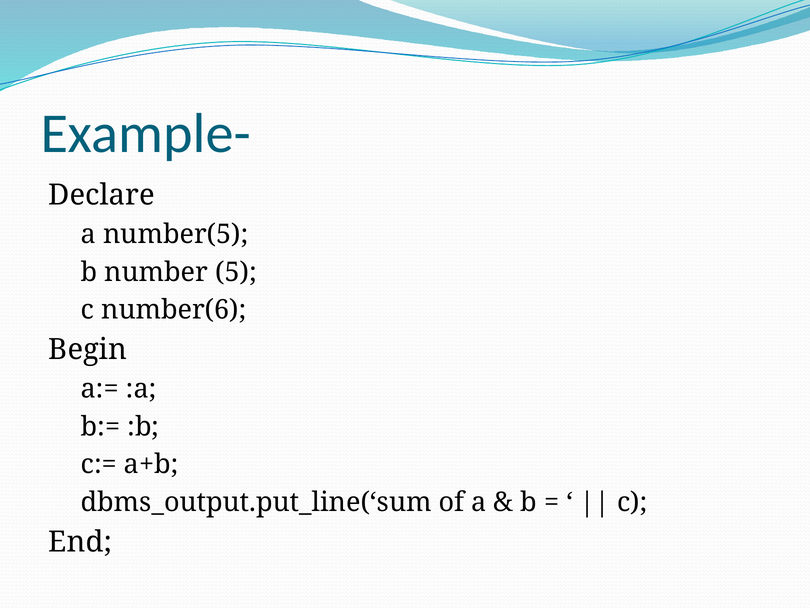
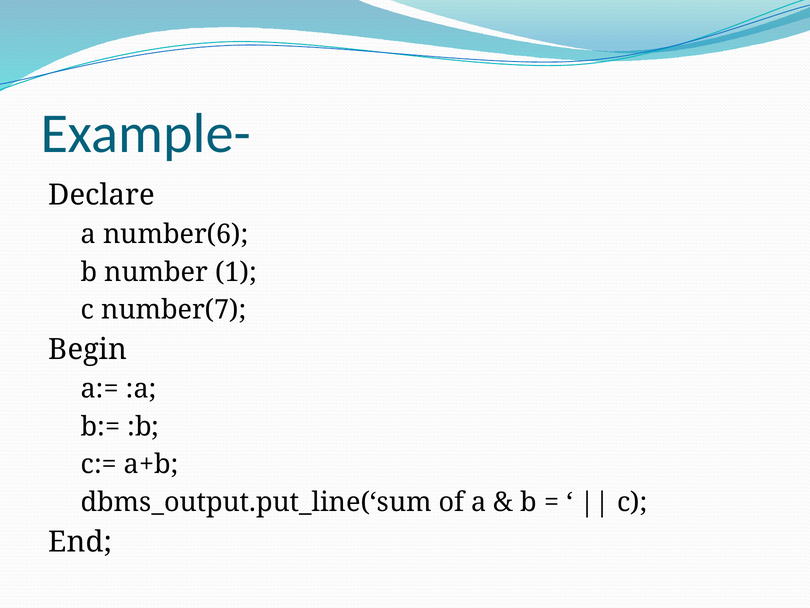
number(5: number(5 -> number(6 (176, 234)
5: 5 -> 1 (236, 272)
number(6: number(6 -> number(7 (174, 310)
